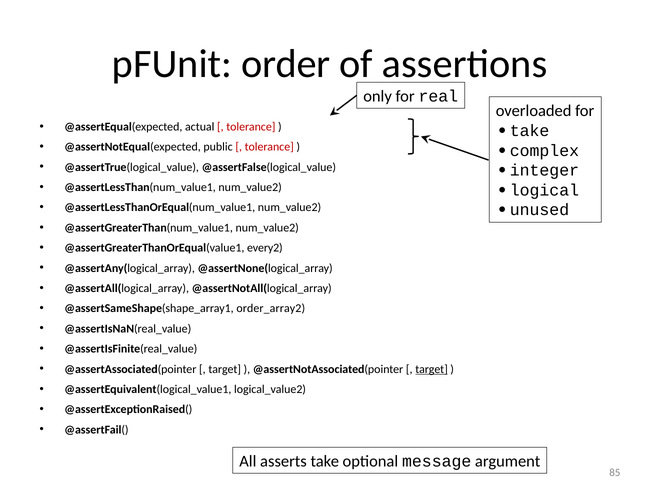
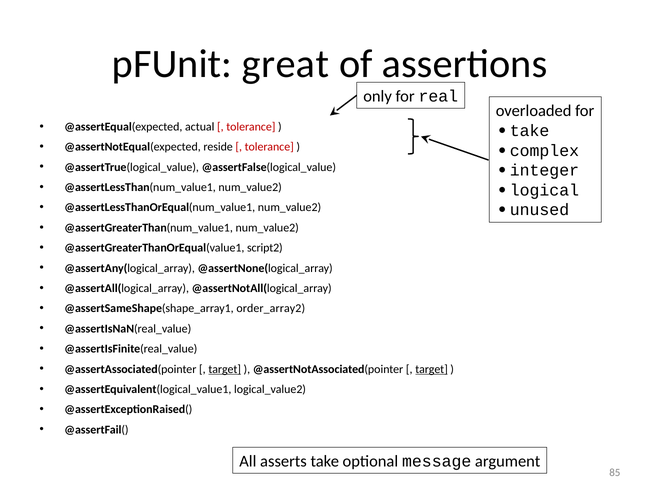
order: order -> great (285, 64)
public: public -> reside (218, 147)
every2: every2 -> script2 (265, 248)
target underline: none -> present (225, 369)
